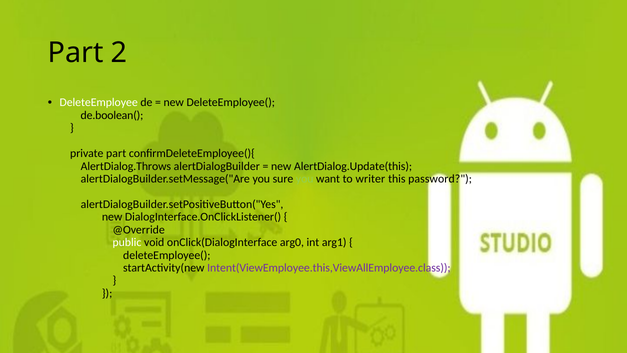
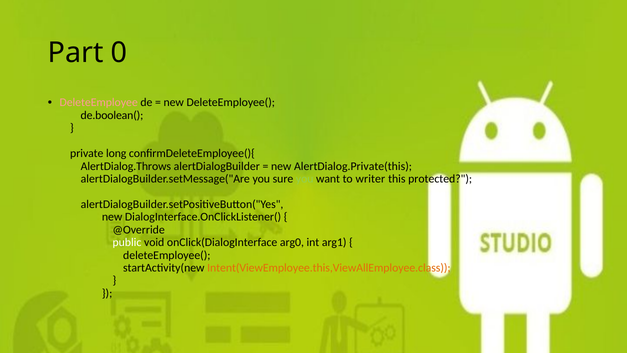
2: 2 -> 0 (119, 53)
DeleteEmployee colour: white -> pink (99, 103)
private part: part -> long (116, 153)
AlertDialog.Update(this: AlertDialog.Update(this -> AlertDialog.Private(this (353, 166)
password: password -> protected (440, 179)
Intent(ViewEmployee.this,ViewAllEmployee.class colour: purple -> orange (329, 268)
